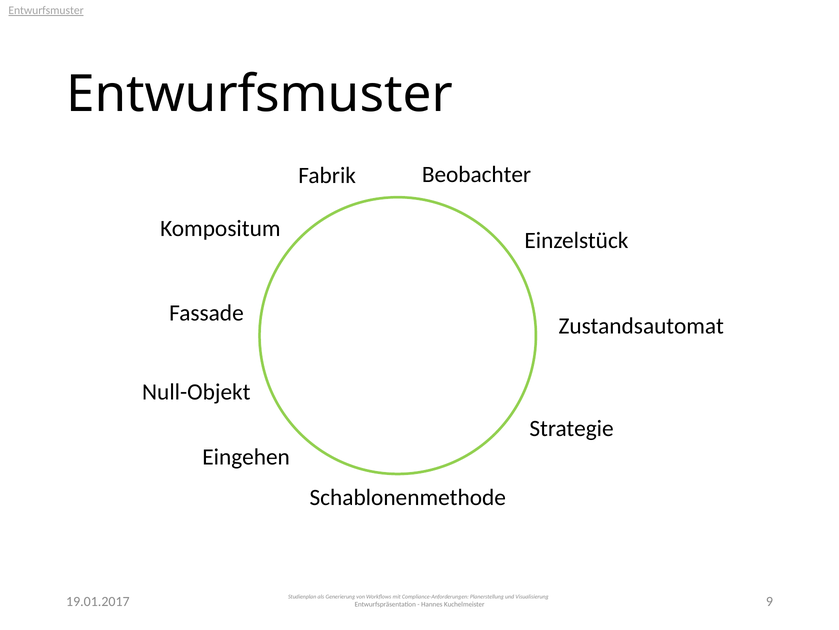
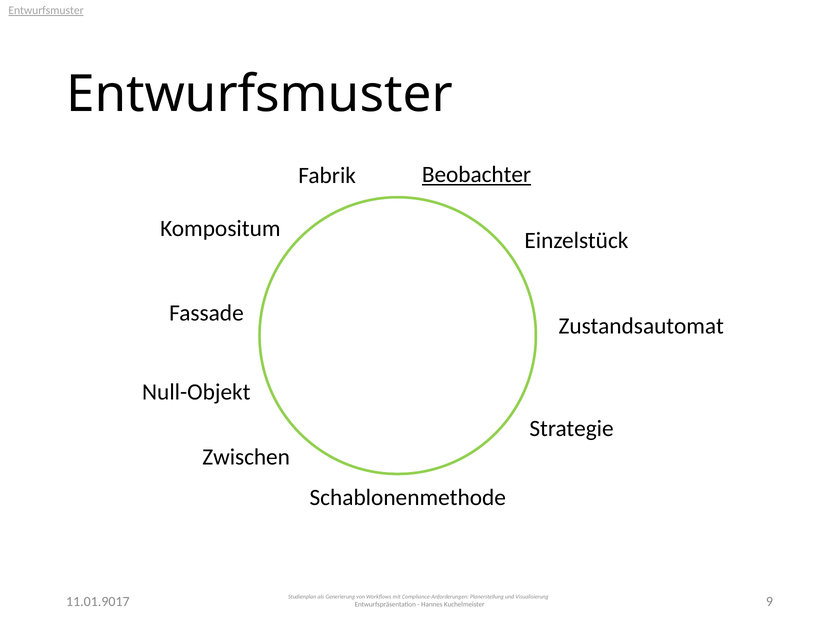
Beobachter underline: none -> present (476, 174)
Eingehen: Eingehen -> Zwischen (246, 456)
19.01.2017: 19.01.2017 -> 11.01.9017 (98, 601)
